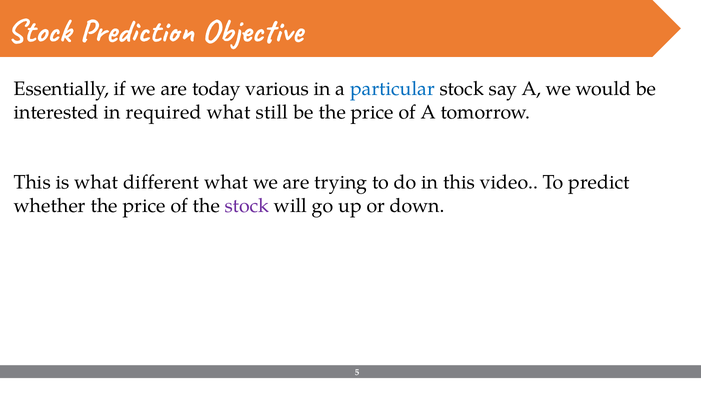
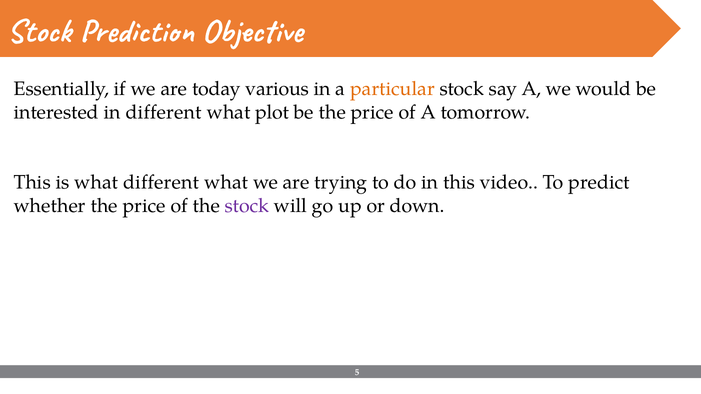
particular colour: blue -> orange (392, 89)
in required: required -> different (164, 112)
still: still -> plot (272, 112)
